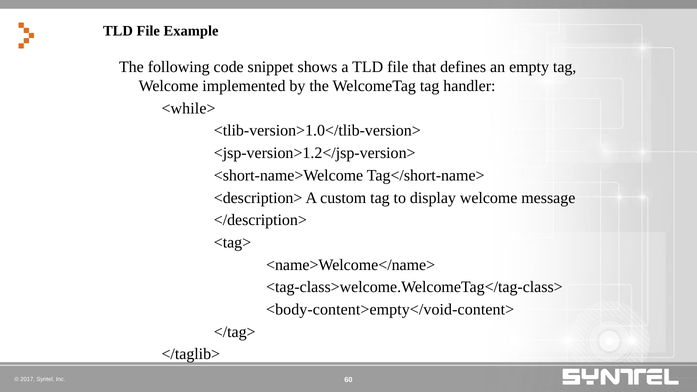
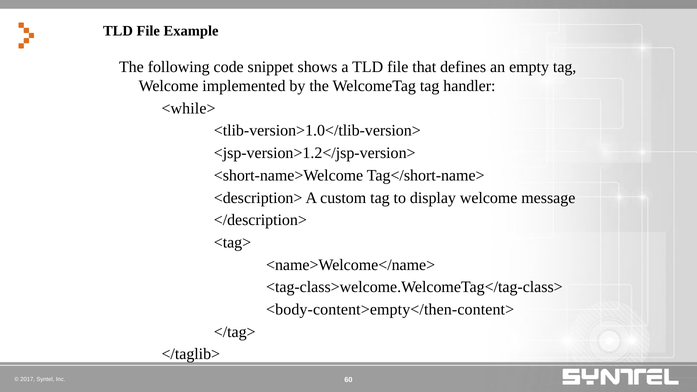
<body-content>empty</void-content>: <body-content>empty</void-content> -> <body-content>empty</then-content> (390, 310)
